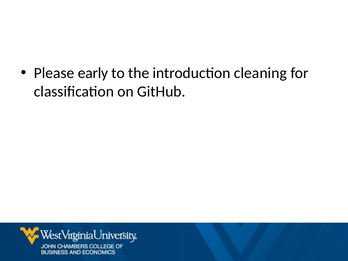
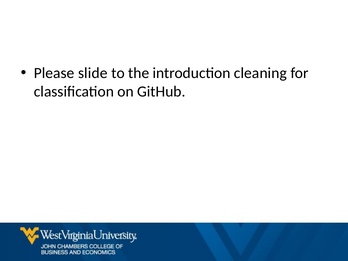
early: early -> slide (93, 73)
